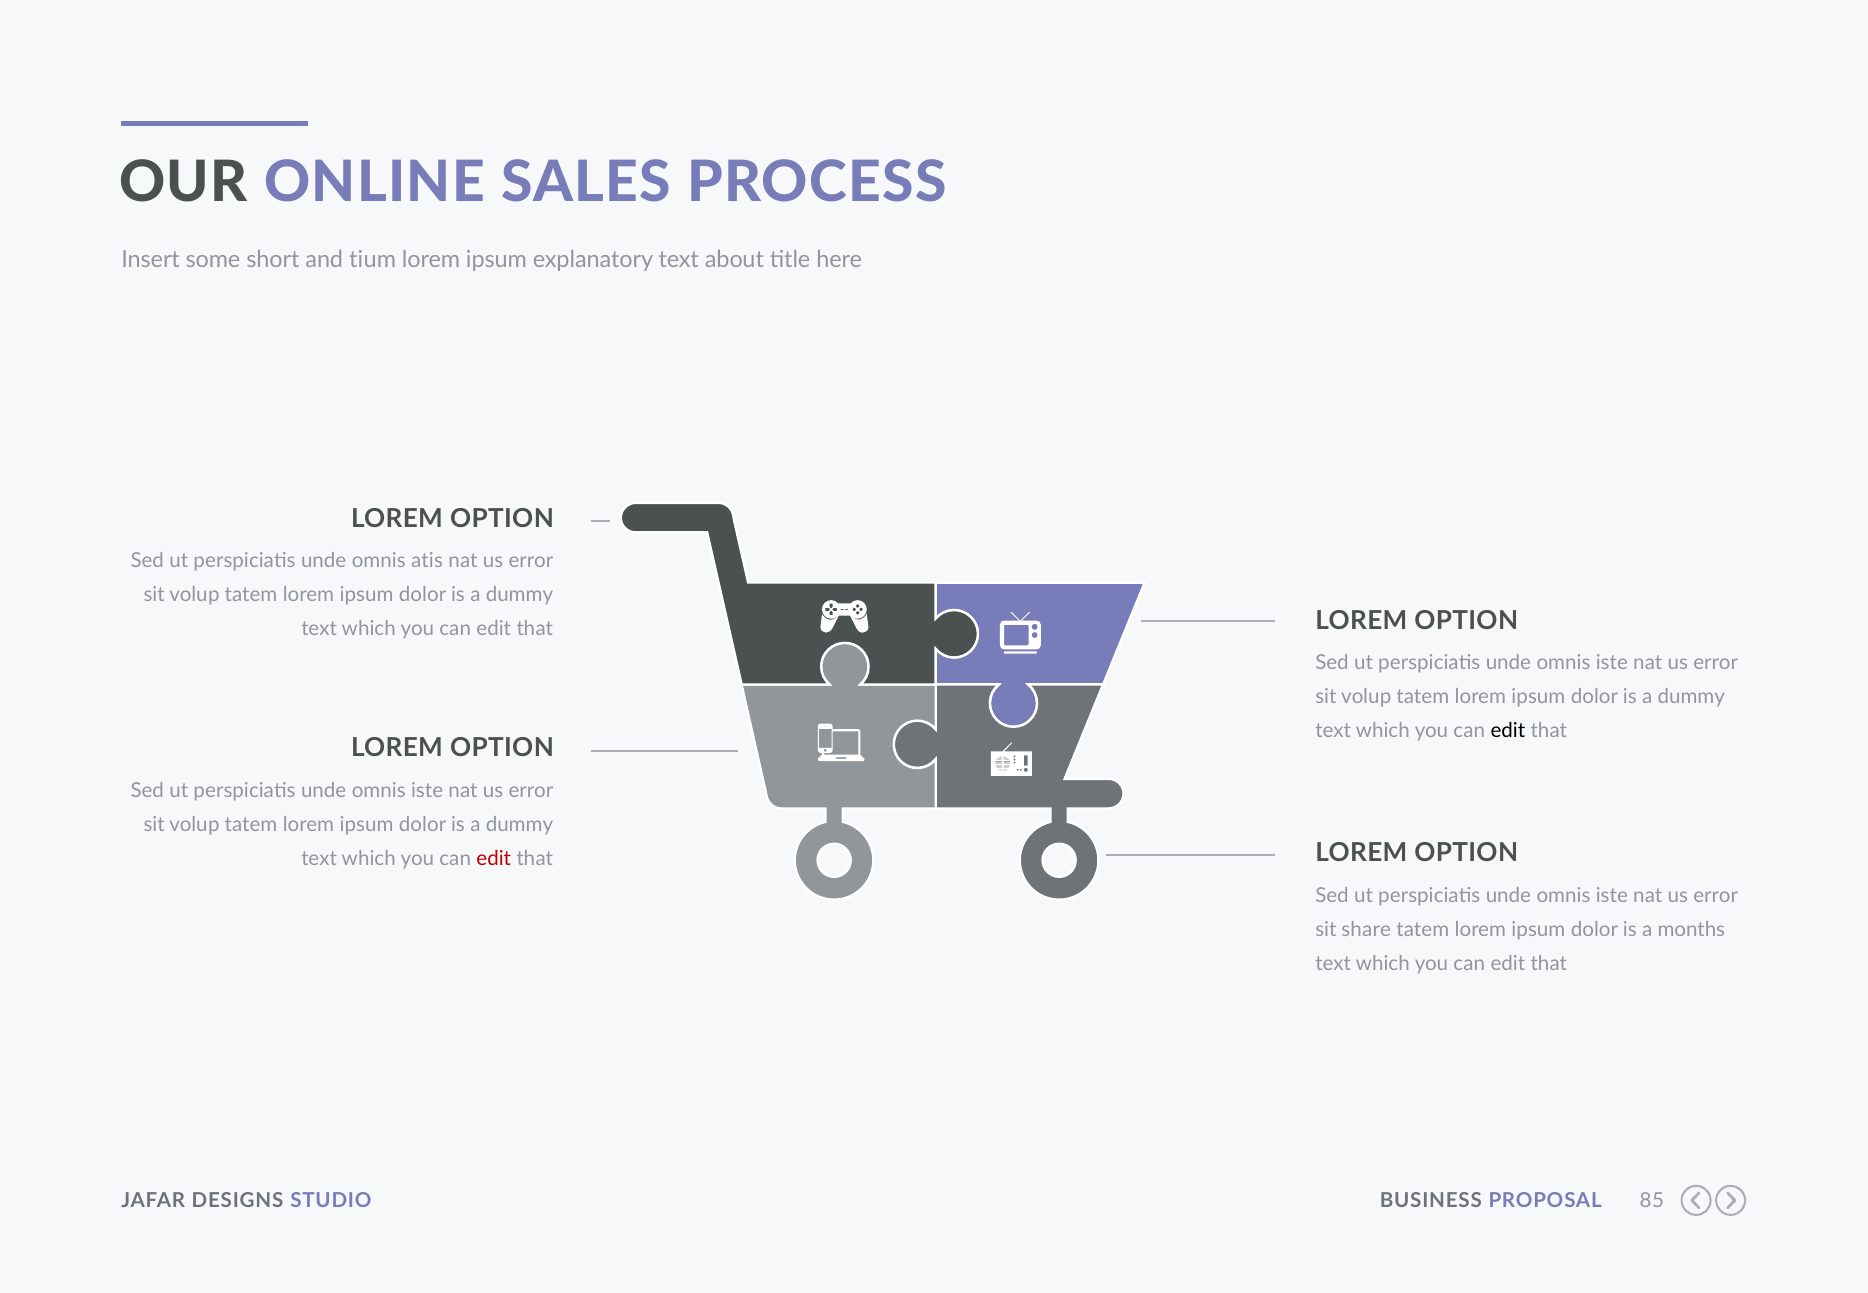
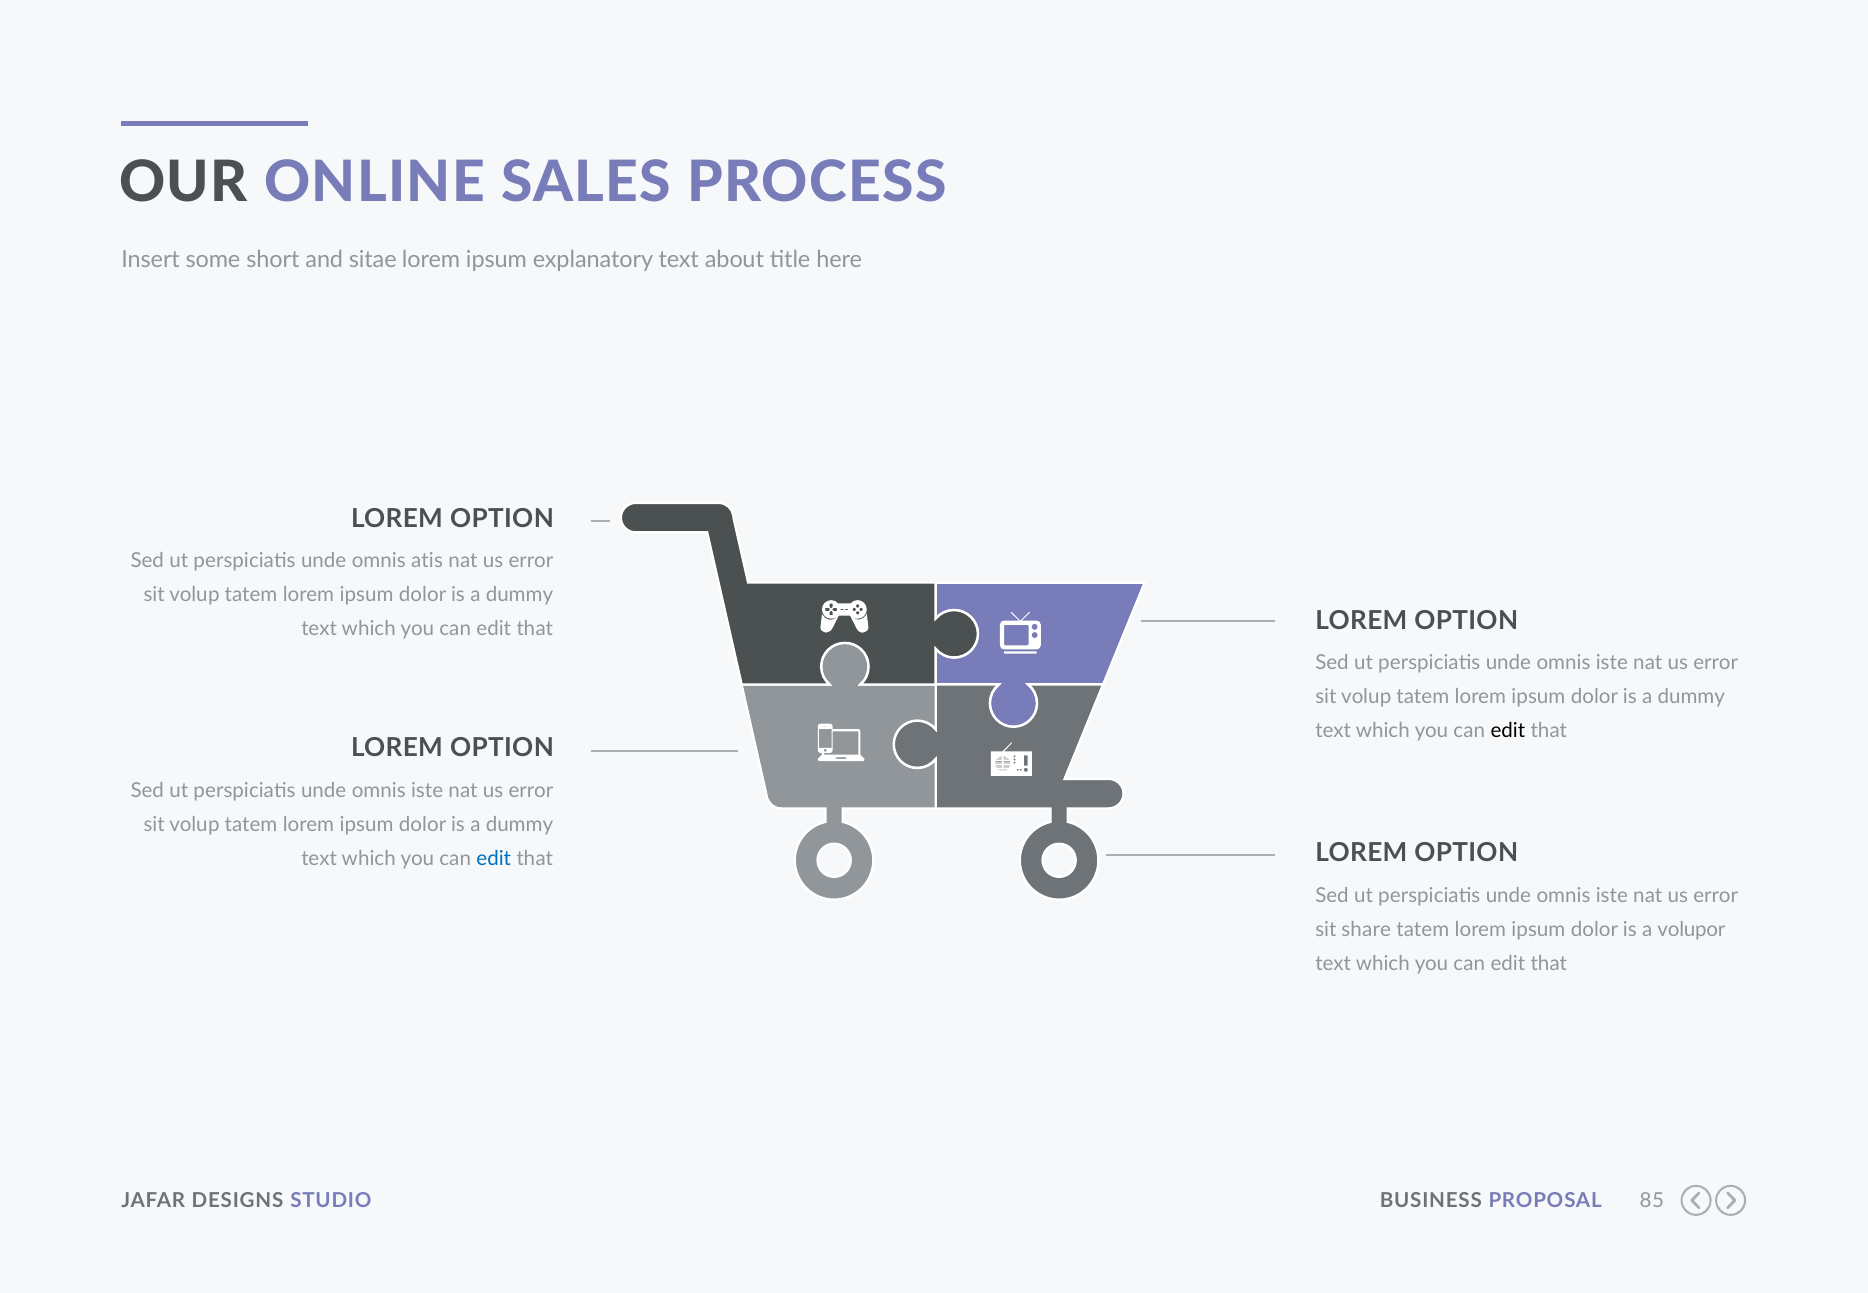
tium: tium -> sitae (373, 260)
edit colour: red -> blue (494, 859)
months: months -> volupor (1691, 930)
